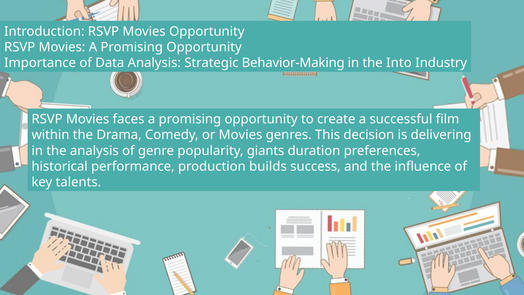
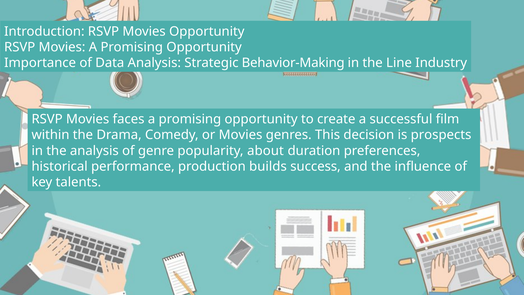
Into: Into -> Line (399, 63)
delivering: delivering -> prospects (441, 135)
giants: giants -> about (265, 151)
